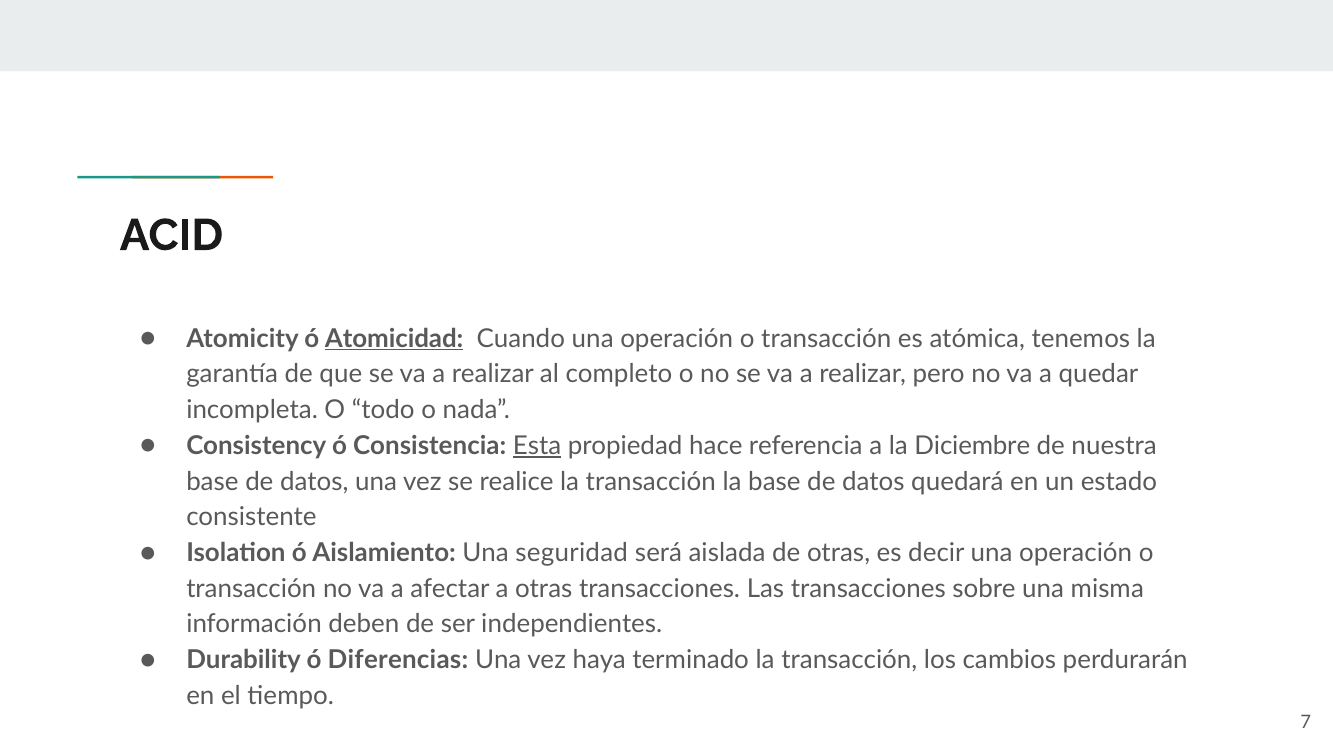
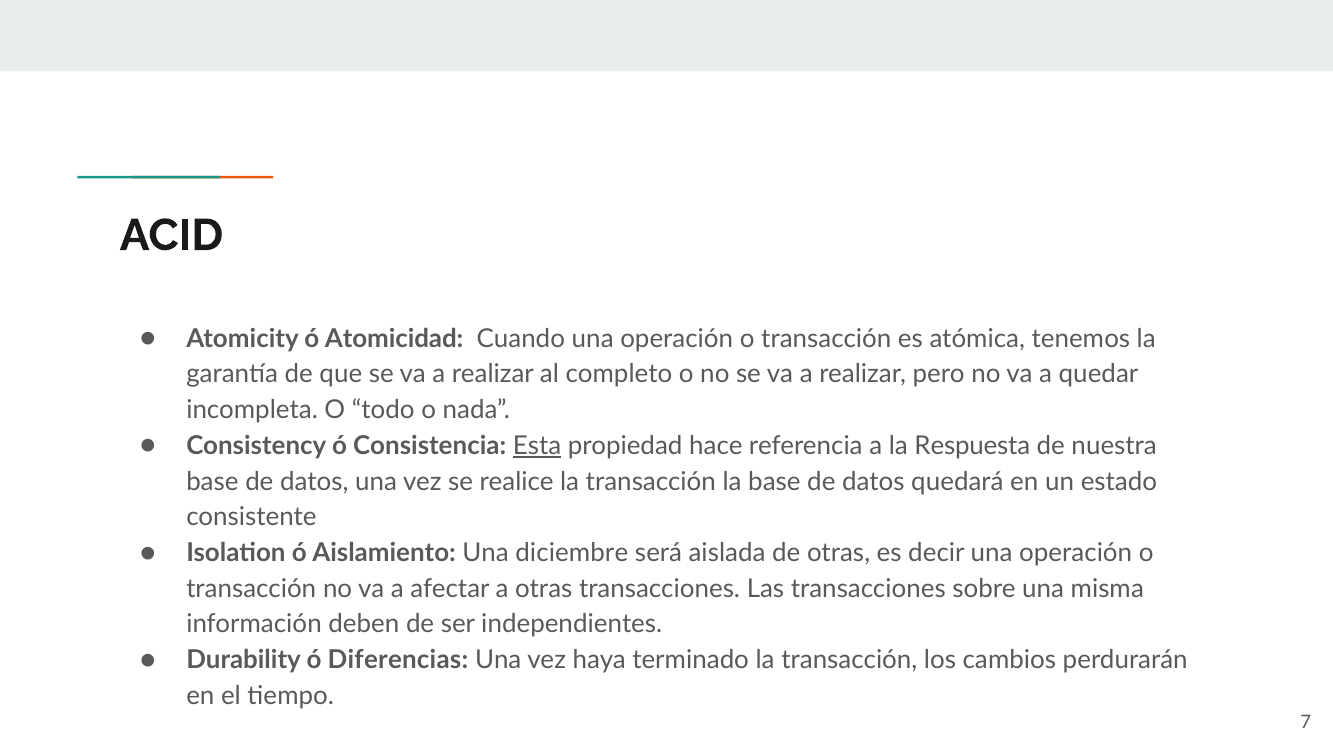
Atomicidad underline: present -> none (394, 338)
Diciembre: Diciembre -> Respuesta (972, 446)
seguridad: seguridad -> diciembre (572, 553)
